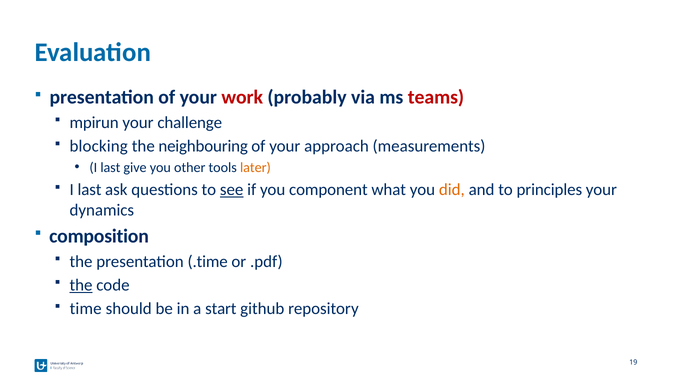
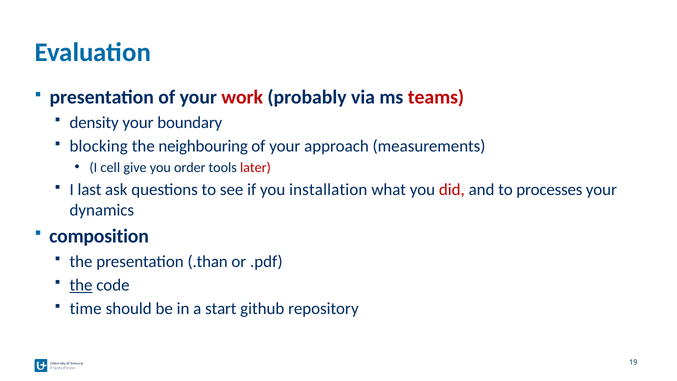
mpirun: mpirun -> density (94, 123)
challenge: challenge -> boundary (190, 123)
last: last -> cell (110, 168)
other: other -> order (190, 168)
later colour: orange -> red (255, 168)
see underline: present -> none (232, 190)
component: component -> installation (328, 190)
did colour: orange -> red (452, 190)
principles: principles -> processes (549, 190)
.time: .time -> .than (208, 261)
